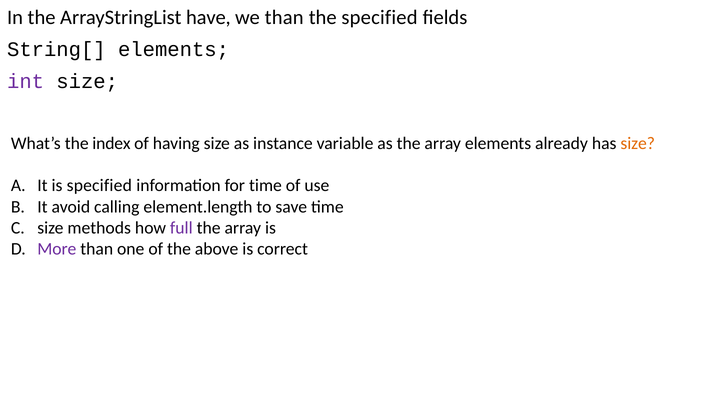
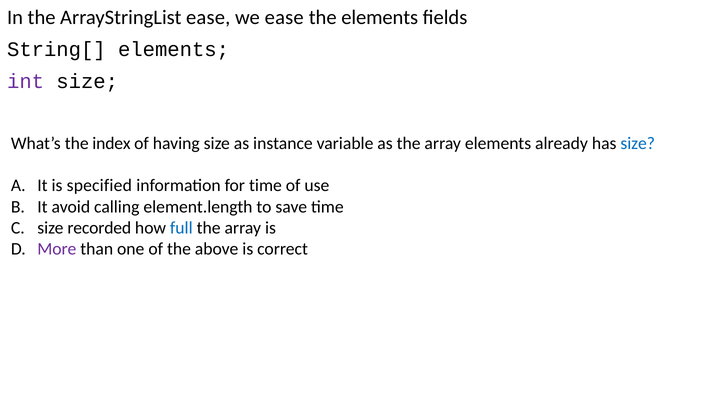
ArrayStringList have: have -> ease (208, 17)
we than: than -> ease (284, 17)
the specified: specified -> elements (380, 17)
size colour: orange -> blue (638, 143)
methods: methods -> recorded (99, 228)
full colour: purple -> blue (181, 228)
